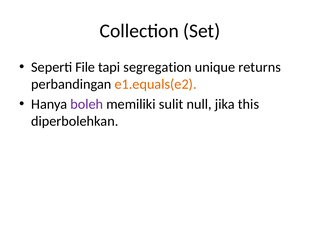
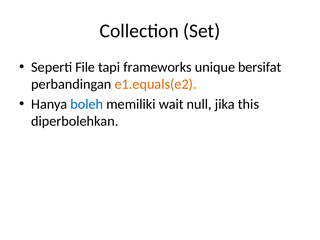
segregation: segregation -> frameworks (158, 67)
returns: returns -> bersifat (260, 67)
boleh colour: purple -> blue (87, 104)
sulit: sulit -> wait (171, 104)
